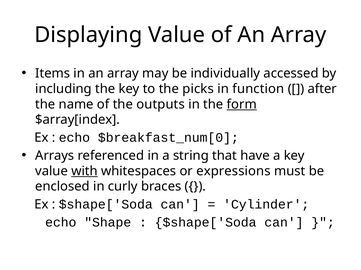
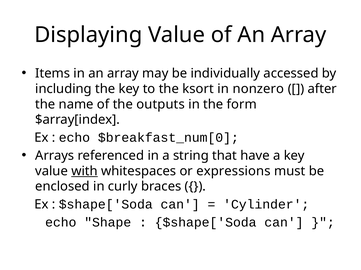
picks: picks -> ksort (198, 89)
function: function -> nonzero (258, 89)
form underline: present -> none (242, 105)
